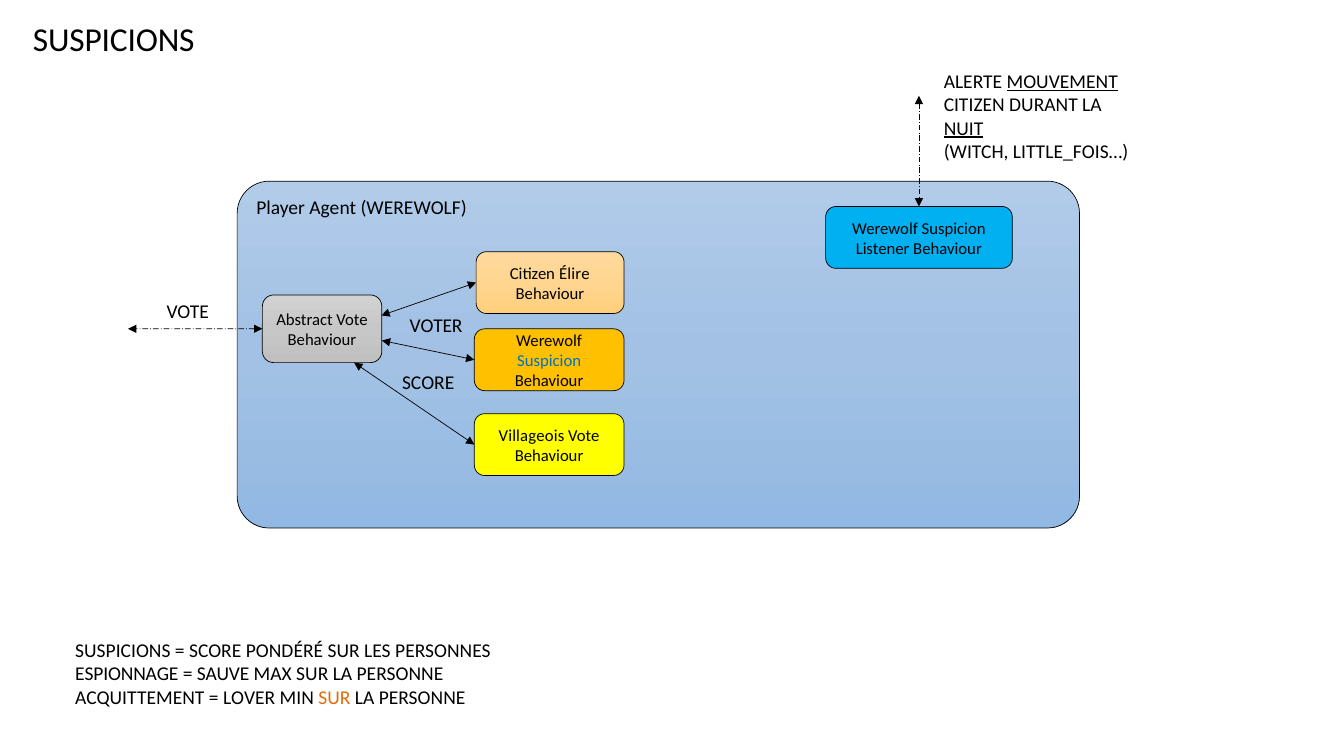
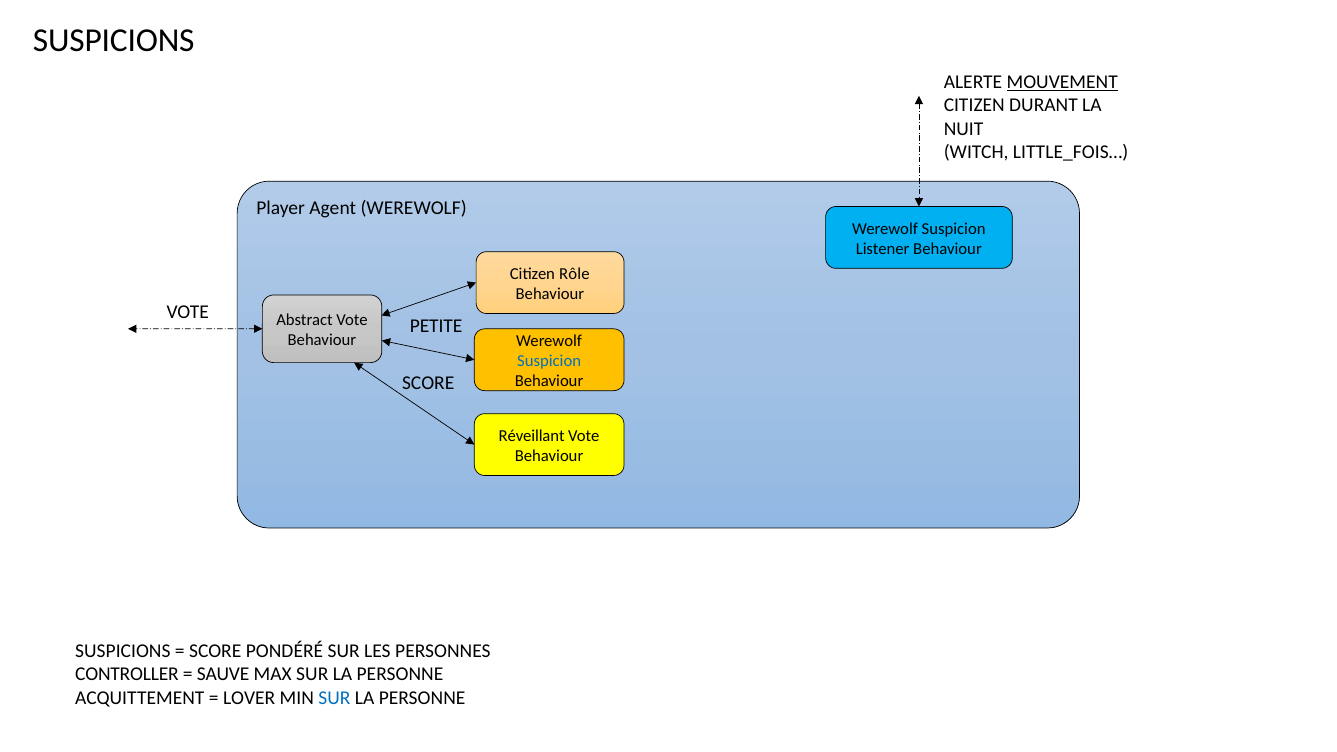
NUIT underline: present -> none (964, 129)
Élire: Élire -> Rôle (574, 274)
VOTER: VOTER -> PETITE (436, 326)
Villageois: Villageois -> Réveillant (532, 436)
ESPIONNAGE: ESPIONNAGE -> CONTROLLER (127, 674)
SUR colour: orange -> blue (334, 698)
